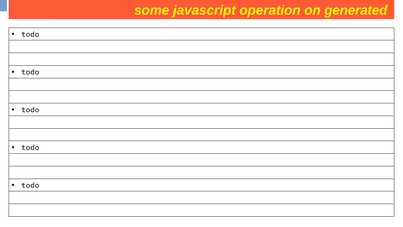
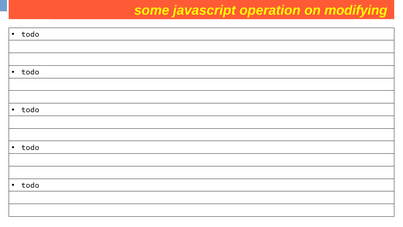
generated: generated -> modifying (356, 10)
